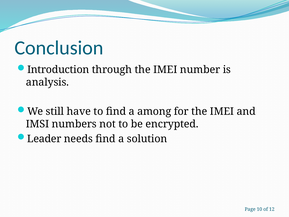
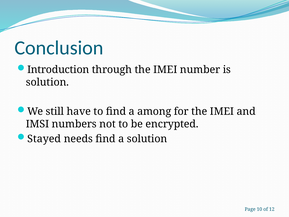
analysis: analysis -> solution (47, 82)
Leader: Leader -> Stayed (44, 139)
